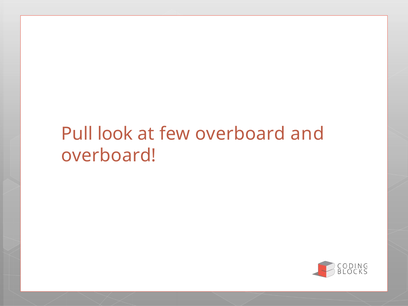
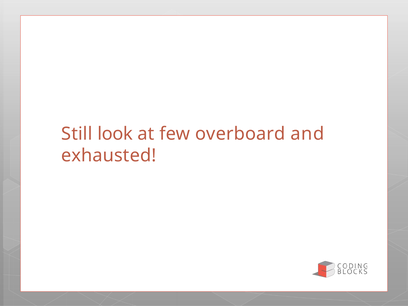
Pull: Pull -> Still (77, 134)
overboard: overboard -> exhausted (109, 156)
